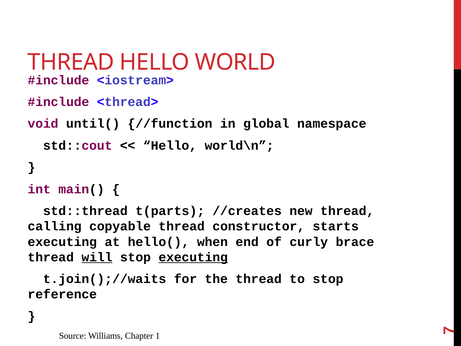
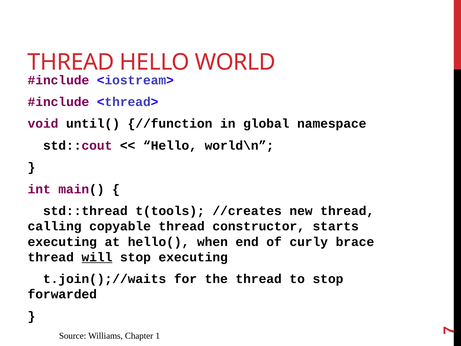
t(parts: t(parts -> t(tools (170, 211)
executing underline: present -> none (193, 257)
reference: reference -> forwarded (62, 294)
